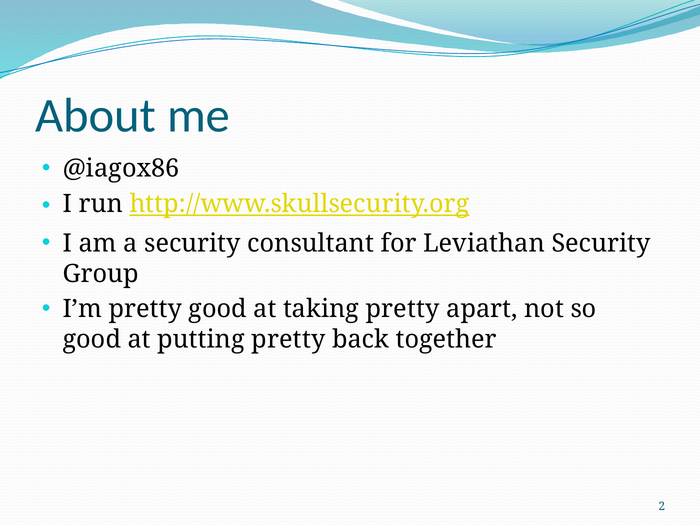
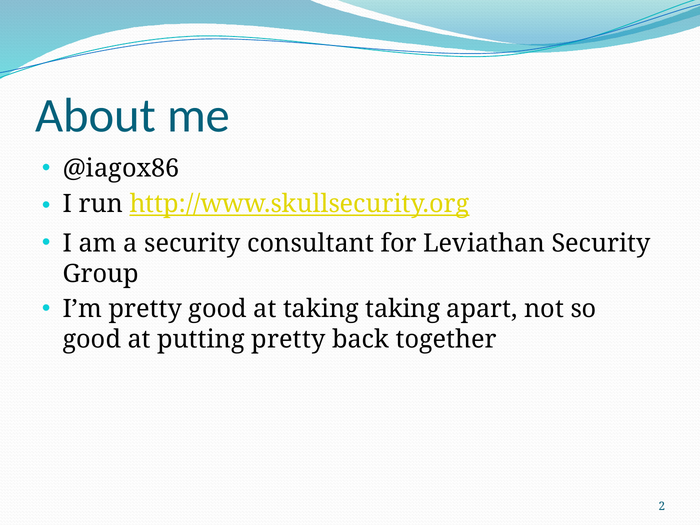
taking pretty: pretty -> taking (403, 309)
